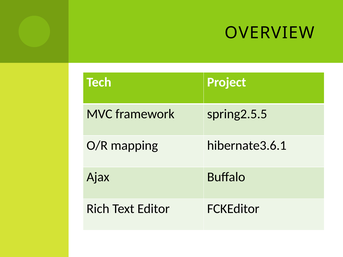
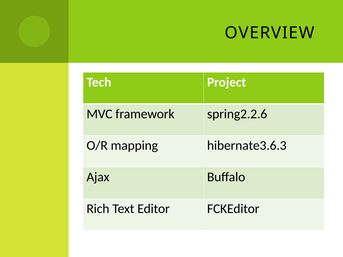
spring2.5.5: spring2.5.5 -> spring2.2.6 (237, 114)
hibernate3.6.1: hibernate3.6.1 -> hibernate3.6.3 (247, 146)
